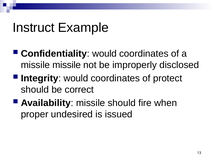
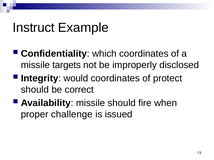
Confidentiality would: would -> which (104, 54)
missile missile: missile -> targets (67, 65)
undesired: undesired -> challenge (72, 115)
